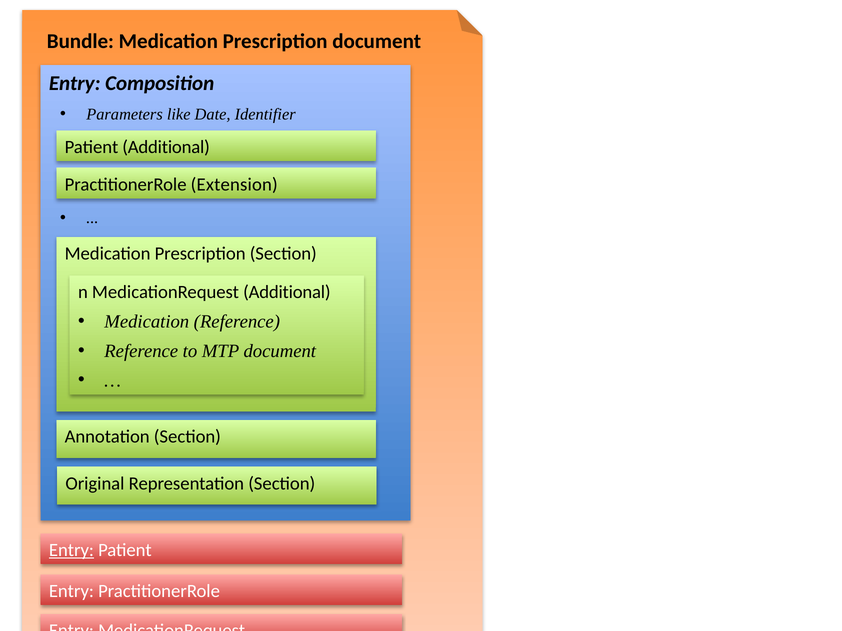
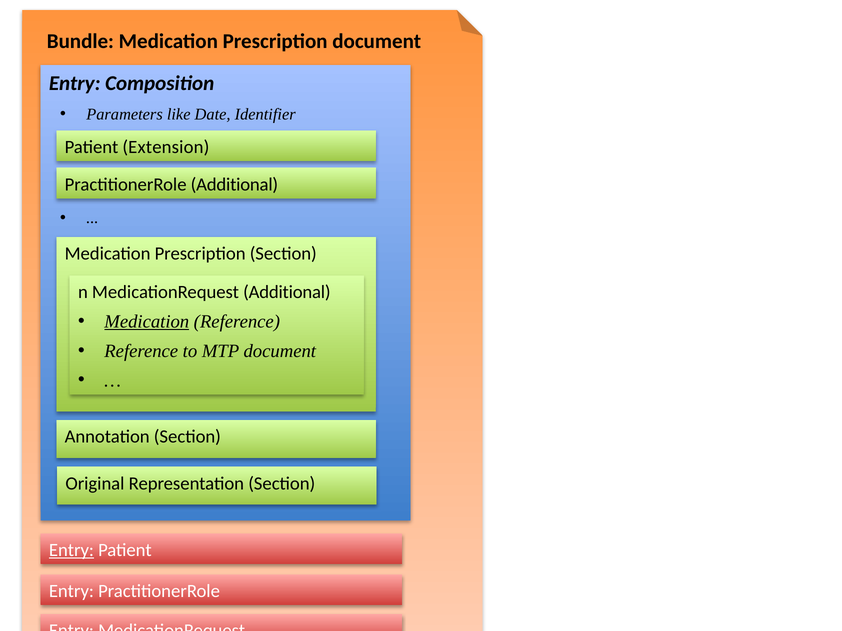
Patient Additional: Additional -> Extension (166, 147)
PractitionerRole Extension: Extension -> Additional (234, 185)
Medication underline: none -> present (147, 322)
